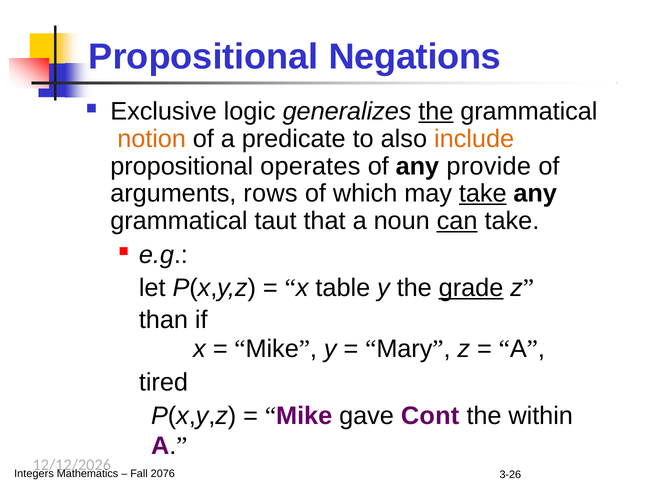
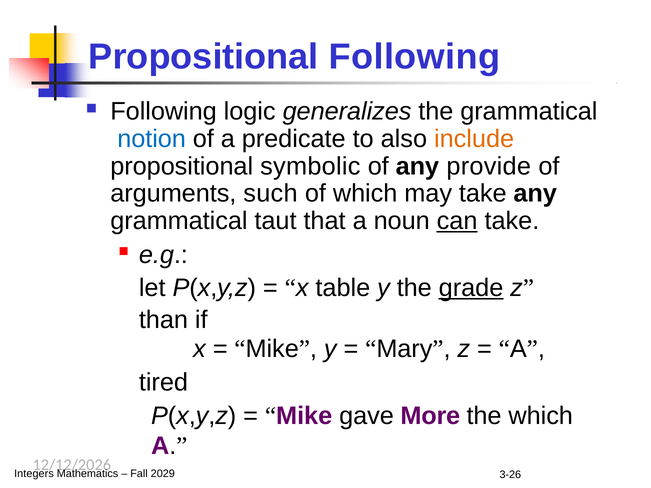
Propositional Negations: Negations -> Following (414, 57)
Exclusive: Exclusive -> Following (164, 112)
the underline: present -> none (436, 112)
notion colour: orange -> blue (152, 139)
operates: operates -> symbolic (310, 166)
rows: rows -> such (270, 194)
take underline: present -> none (483, 194)
Cont: Cont -> More (430, 416)
the within: within -> which (541, 416)
2076: 2076 -> 2029 (163, 474)
